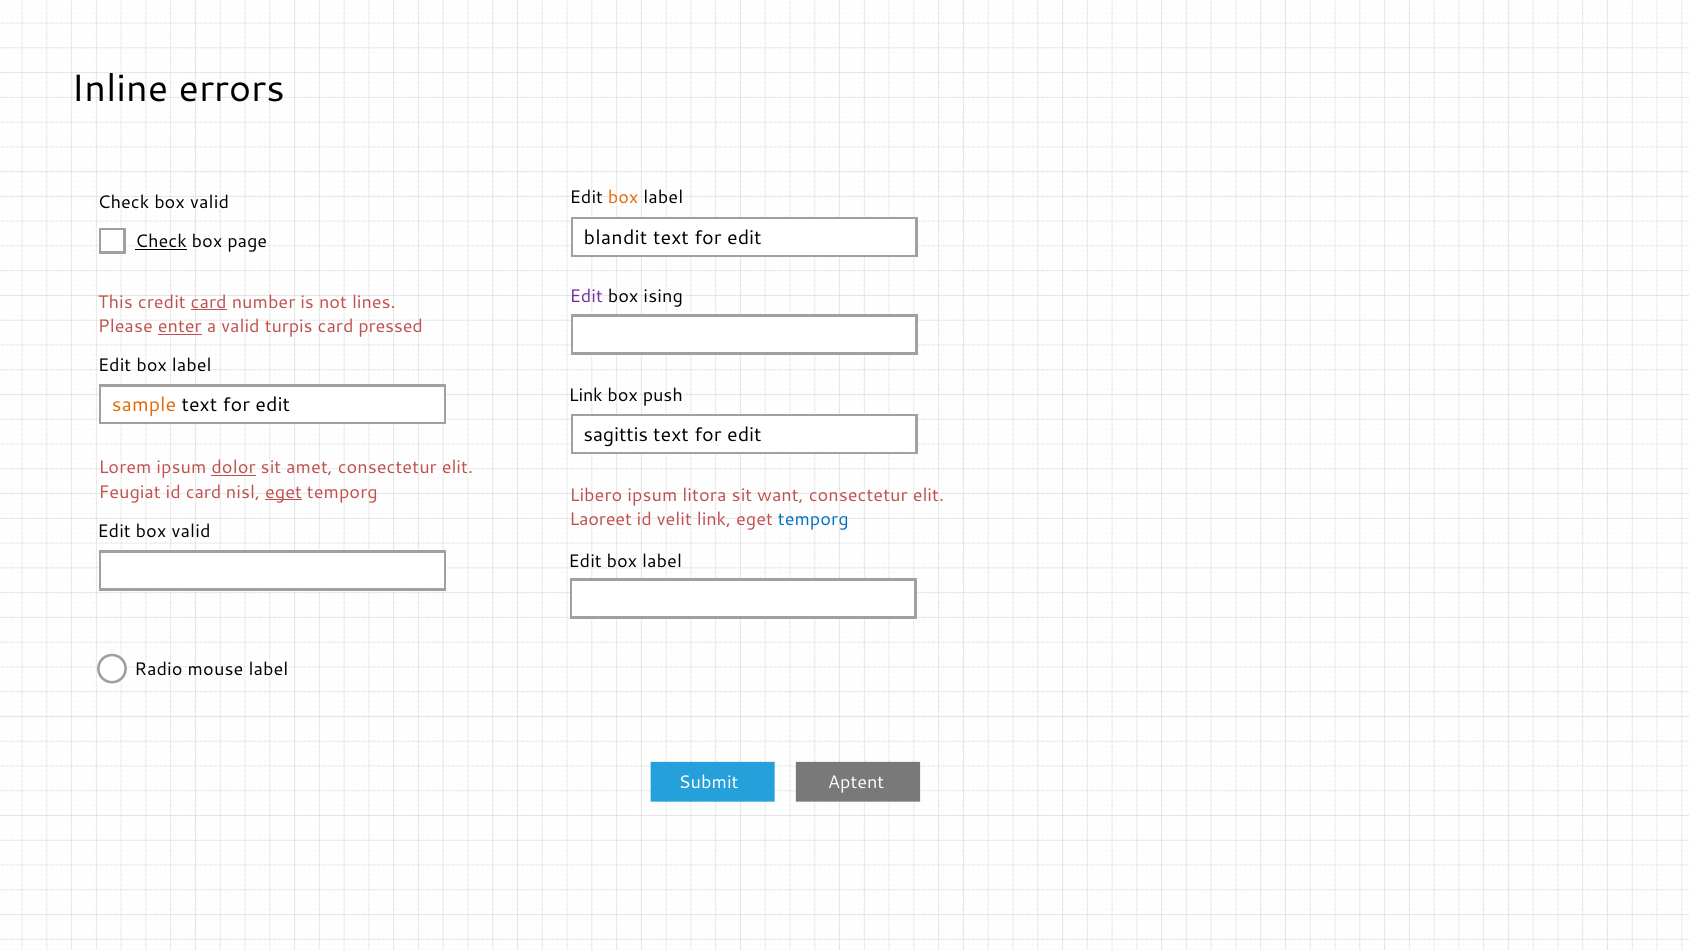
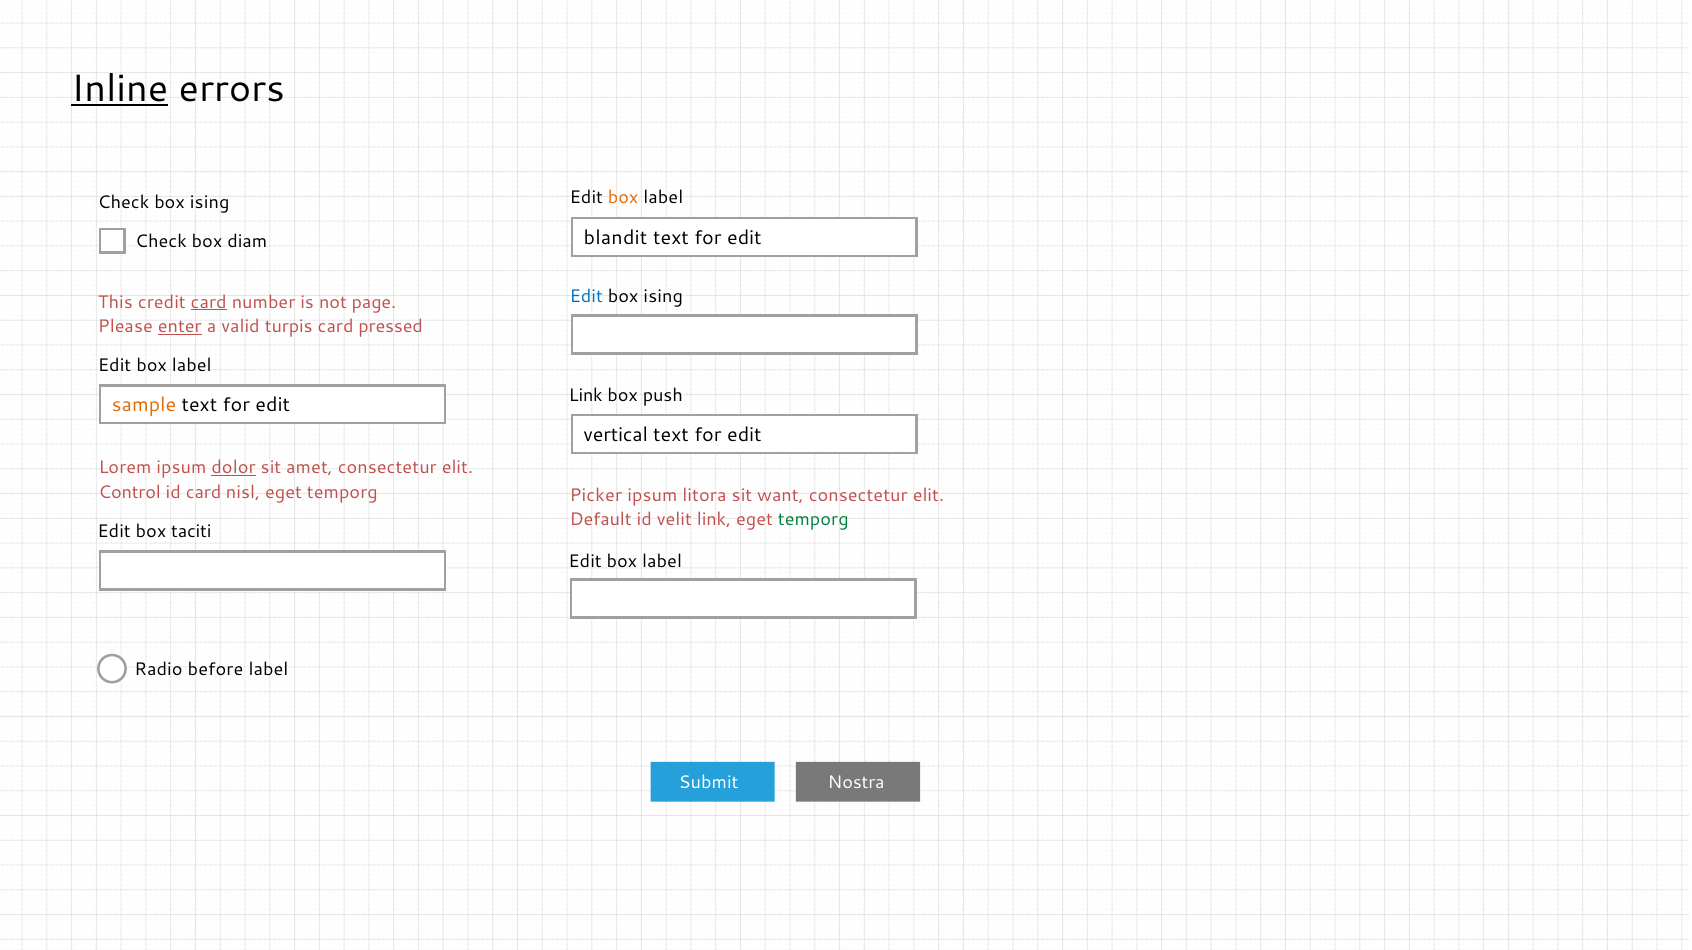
Inline underline: none -> present (120, 89)
Check box valid: valid -> ising (210, 202)
Check underline: present -> none (161, 242)
page: page -> diam (247, 242)
Edit colour: purple -> blue (586, 297)
lines: lines -> page (374, 302)
sagittis: sagittis -> vertical (616, 435)
Feugiat: Feugiat -> Control (130, 492)
eget underline: present -> none (284, 492)
Libero: Libero -> Picker (596, 495)
Laoreet: Laoreet -> Default (601, 520)
temporg colour: blue -> green (813, 520)
Edit box valid: valid -> taciti (191, 531)
mouse: mouse -> before (216, 670)
Aptent: Aptent -> Nostra (856, 783)
